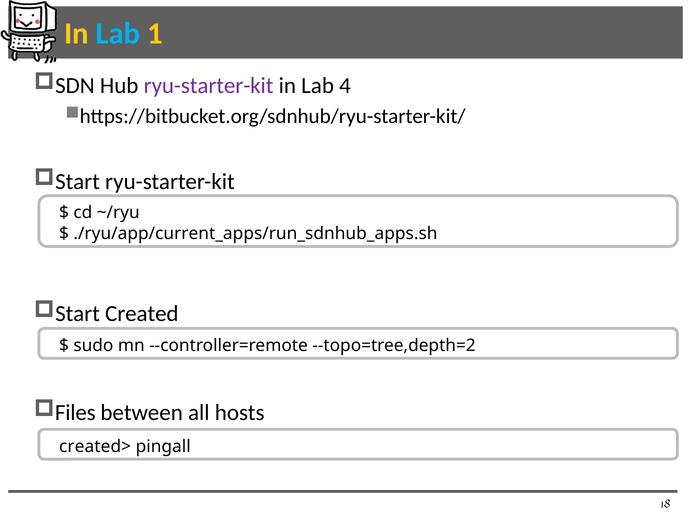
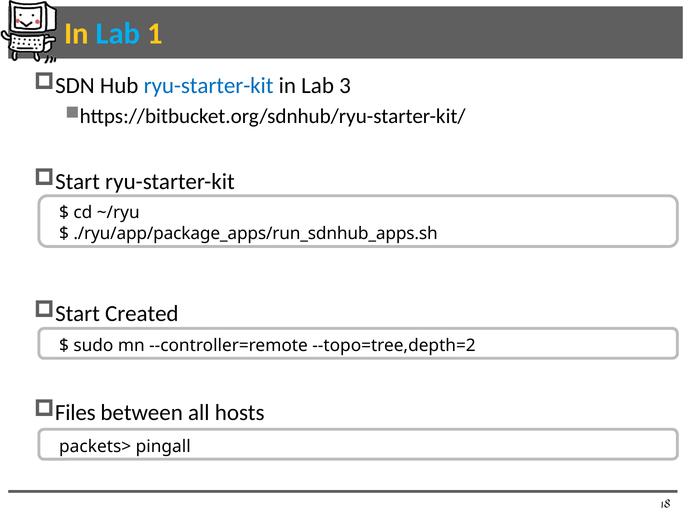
ryu-starter-kit colour: purple -> blue (209, 86)
4: 4 -> 3 (345, 86)
./ryu/app/current_apps/run_sdnhub_apps.sh: ./ryu/app/current_apps/run_sdnhub_apps.sh -> ./ryu/app/package_apps/run_sdnhub_apps.sh (256, 234)
created>: created> -> packets> (95, 447)
